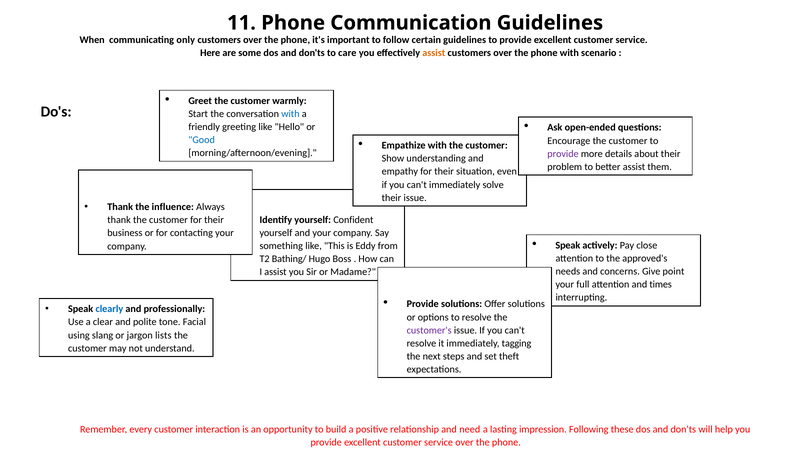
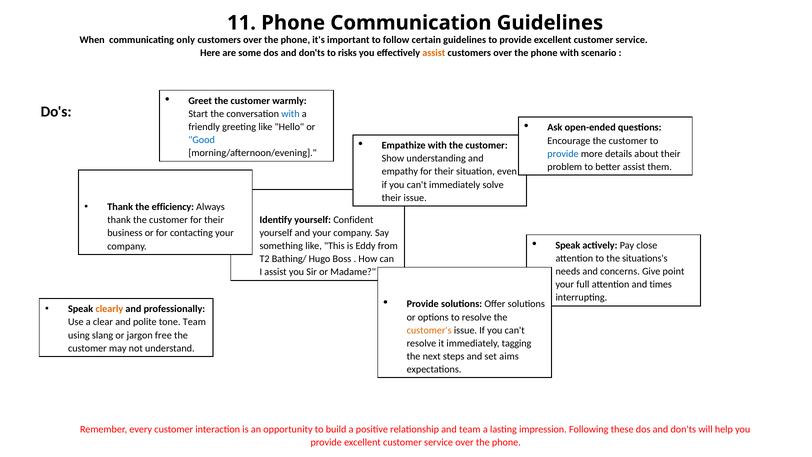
care: care -> risks (347, 53)
provide colour: purple -> blue (563, 154)
influence: influence -> efficiency (173, 207)
approved's: approved's -> situations's (645, 258)
clearly colour: blue -> orange (109, 309)
tone Facial: Facial -> Team (194, 322)
customer's colour: purple -> orange (429, 330)
lists: lists -> free (163, 335)
theft: theft -> aims (509, 356)
and need: need -> team (470, 429)
